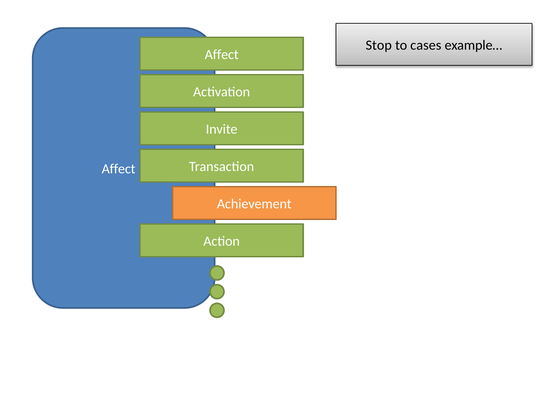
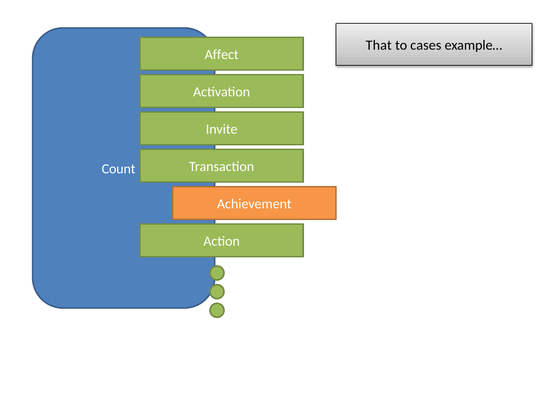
Stop: Stop -> That (379, 45)
Affect: Affect -> Count (119, 169)
